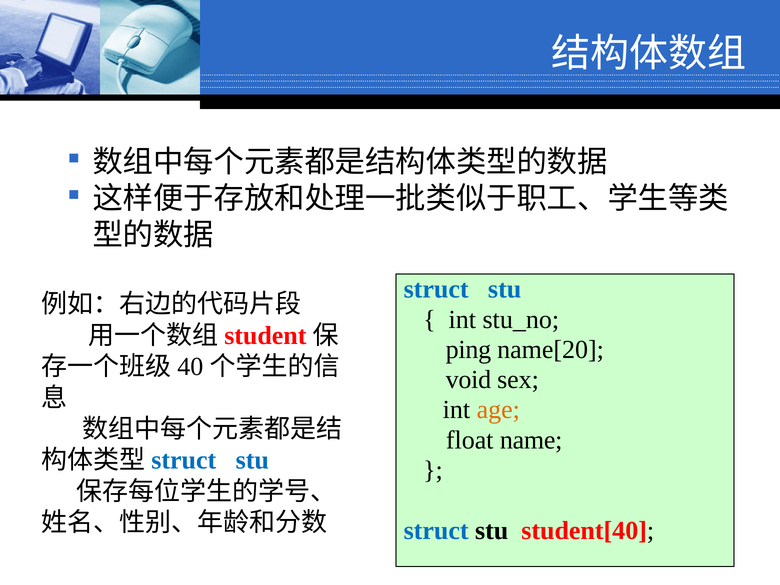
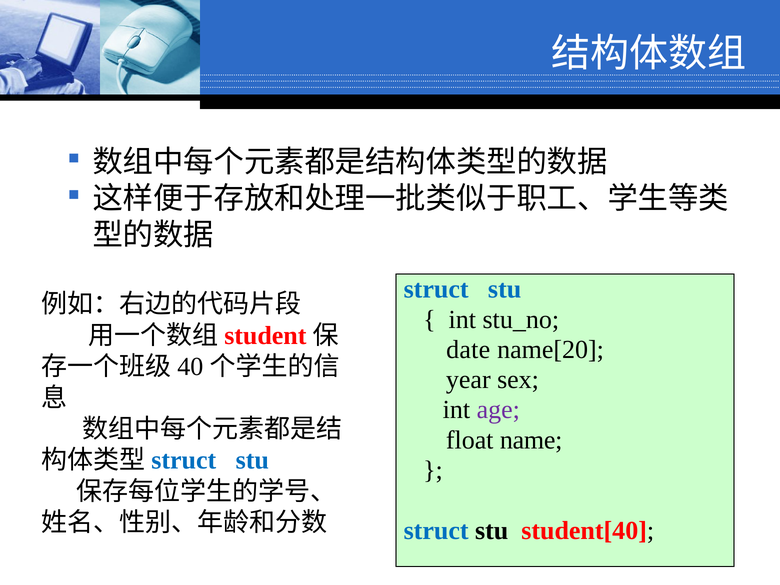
ping: ping -> date (468, 350)
void: void -> year (468, 380)
age colour: orange -> purple (498, 410)
